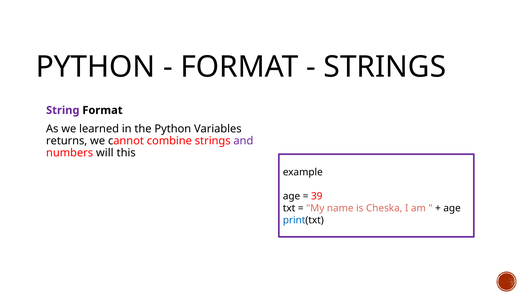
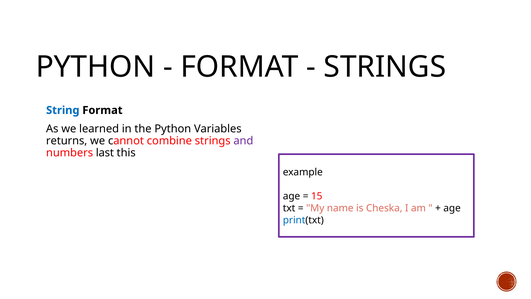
String colour: purple -> blue (63, 110)
will: will -> last (105, 153)
39: 39 -> 15 (317, 196)
